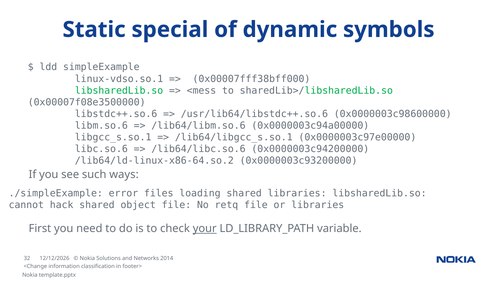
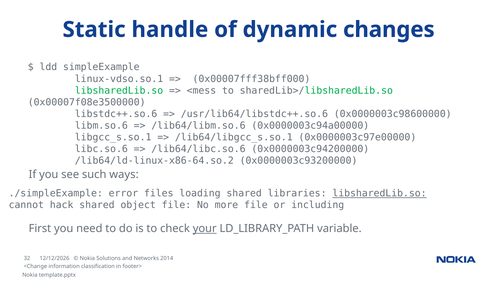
special: special -> handle (170, 30)
symbols: symbols -> changes (389, 30)
libsharedLib.so underline: none -> present (380, 194)
retq: retq -> more (226, 205)
or libraries: libraries -> including (318, 205)
